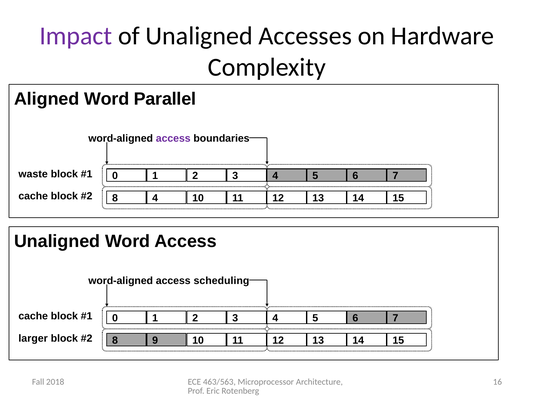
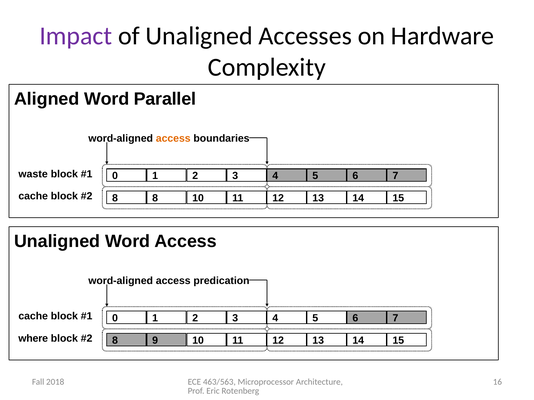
access colour: purple -> orange (173, 139)
8 4: 4 -> 8 (155, 198)
scheduling: scheduling -> predication (221, 281)
larger: larger -> where (33, 339)
